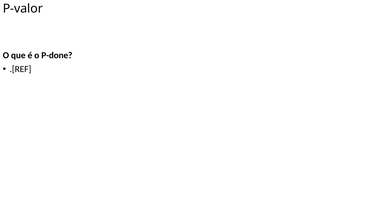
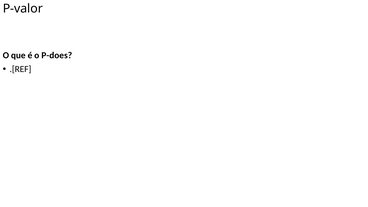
P-done: P-done -> P-does (57, 55)
